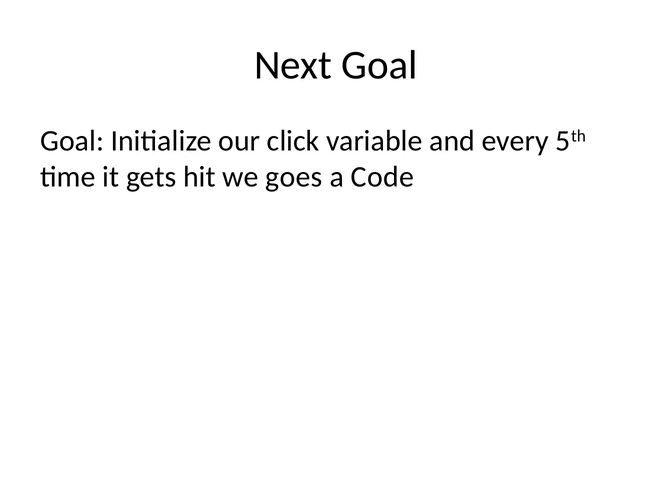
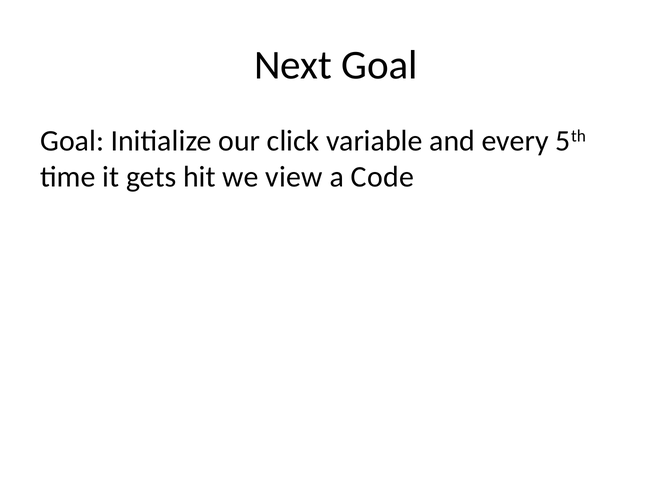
goes: goes -> view (294, 177)
